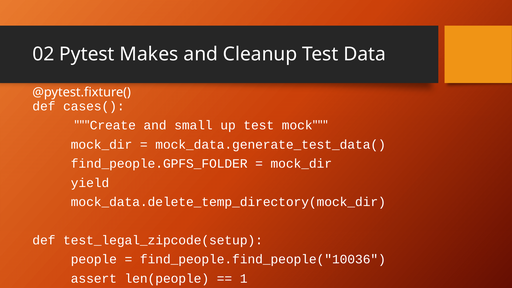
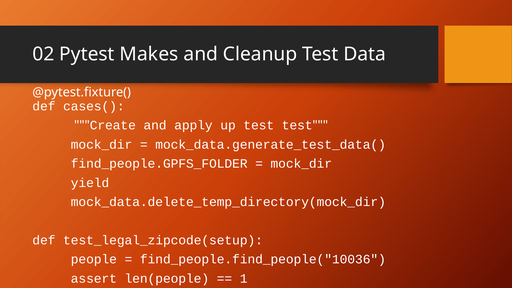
small: small -> apply (193, 125)
test mock: mock -> test (297, 125)
